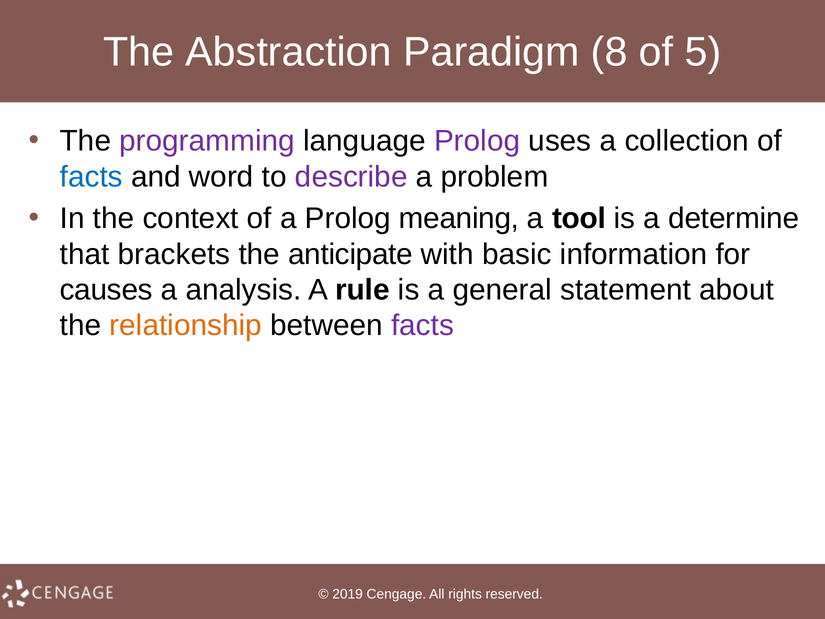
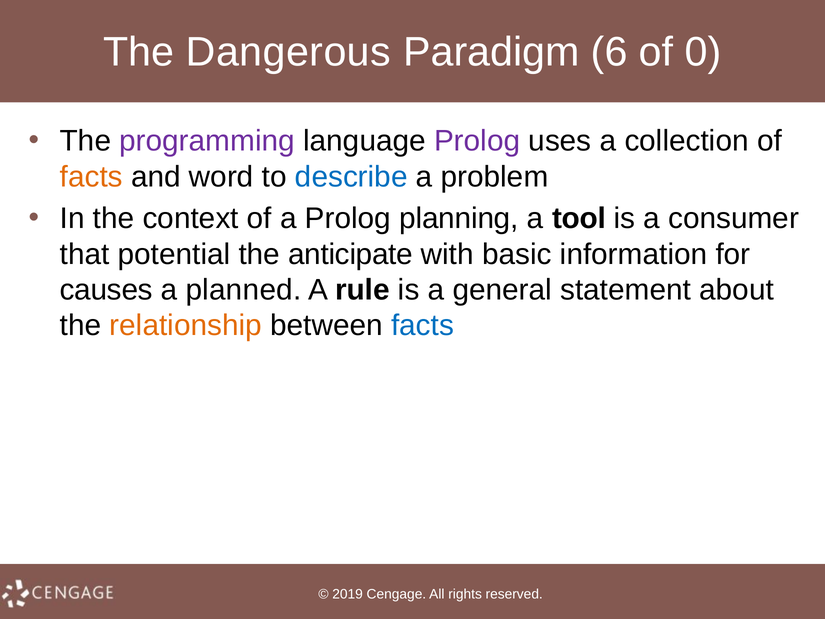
Abstraction: Abstraction -> Dangerous (288, 52)
8: 8 -> 6 (609, 52)
5: 5 -> 0 (703, 52)
facts colour: blue -> orange (91, 177)
describe colour: purple -> blue (351, 177)
meaning: meaning -> planning (459, 218)
determine: determine -> consumer (734, 218)
brackets: brackets -> potential (174, 254)
analysis: analysis -> planned (243, 290)
facts colour: purple -> blue (423, 326)
